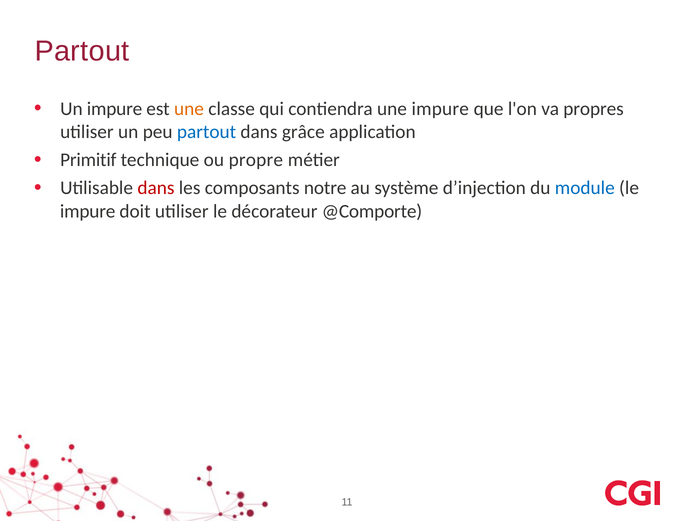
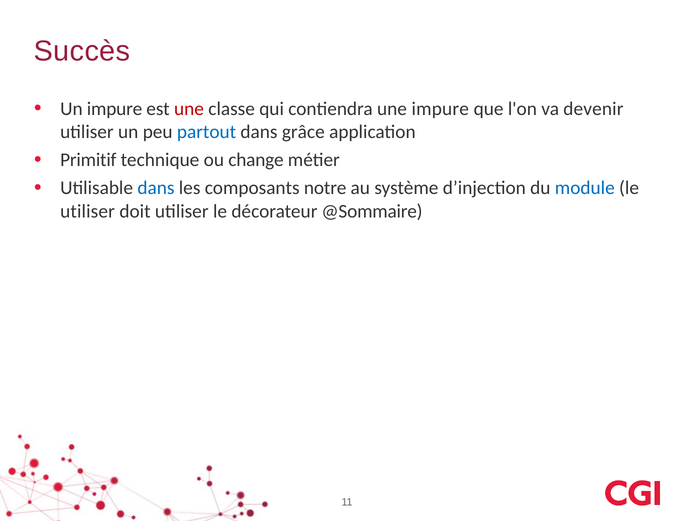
Partout: Partout -> Succès (82, 51)
une colour: orange -> red (189, 109)
propres: propres -> devenir (593, 109)
propre: propre -> change (256, 160)
dans colour: red -> blue (156, 188)
impure: impure -> utiliser (88, 211)
@Comporte: @Comporte -> @Sommaire (372, 211)
